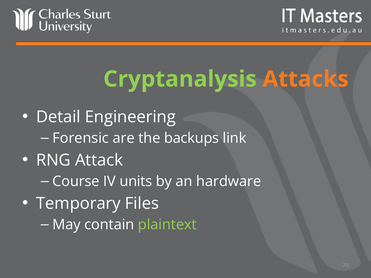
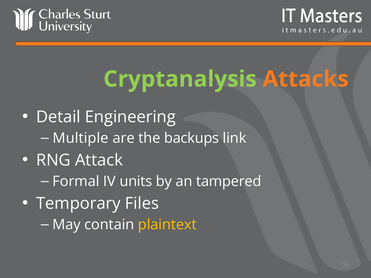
Forensic: Forensic -> Multiple (81, 138)
Course: Course -> Formal (76, 182)
hardware: hardware -> tampered (229, 182)
plaintext colour: light green -> yellow (167, 225)
